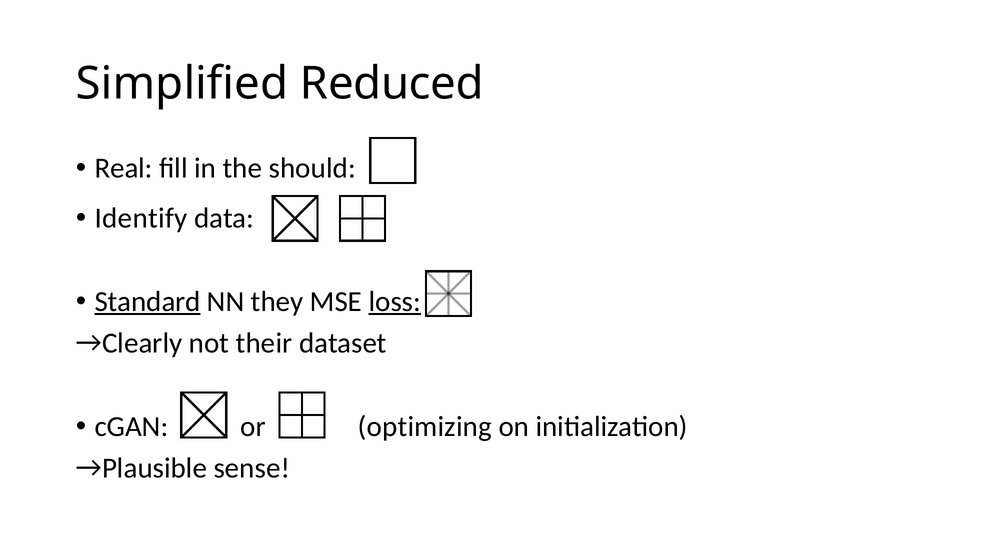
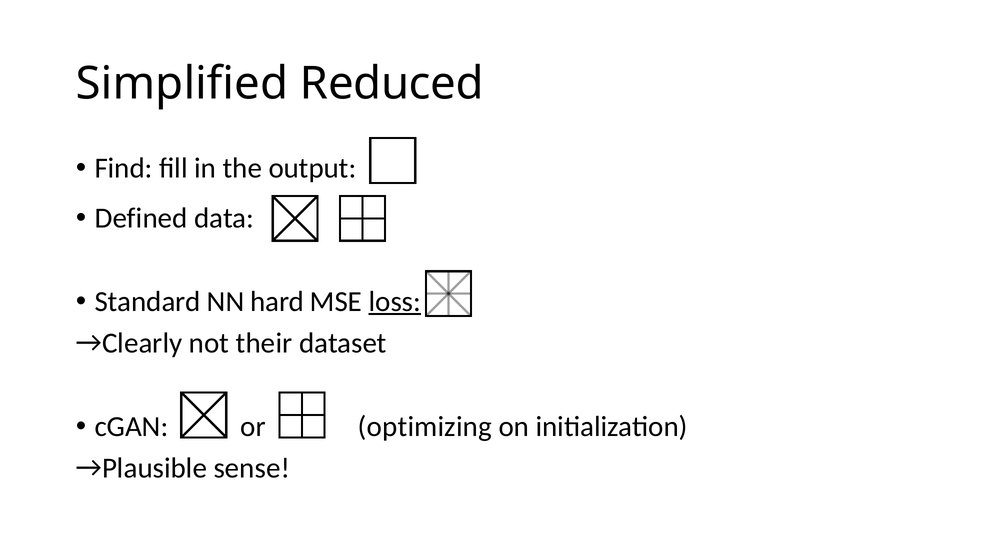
Real: Real -> Find (124, 168)
should: should -> output (312, 168)
Identify: Identify -> Defined (141, 218)
Standard underline: present -> none (148, 302)
they: they -> hard (277, 302)
